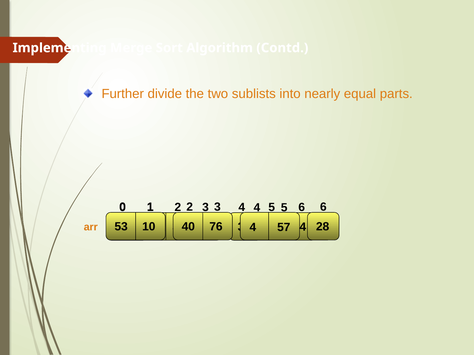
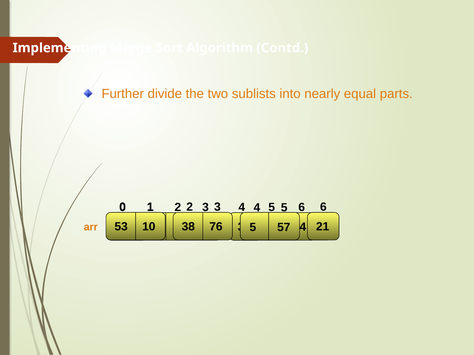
40: 40 -> 38 (188, 227)
76 4: 4 -> 5 (253, 228)
28: 28 -> 21 (323, 227)
